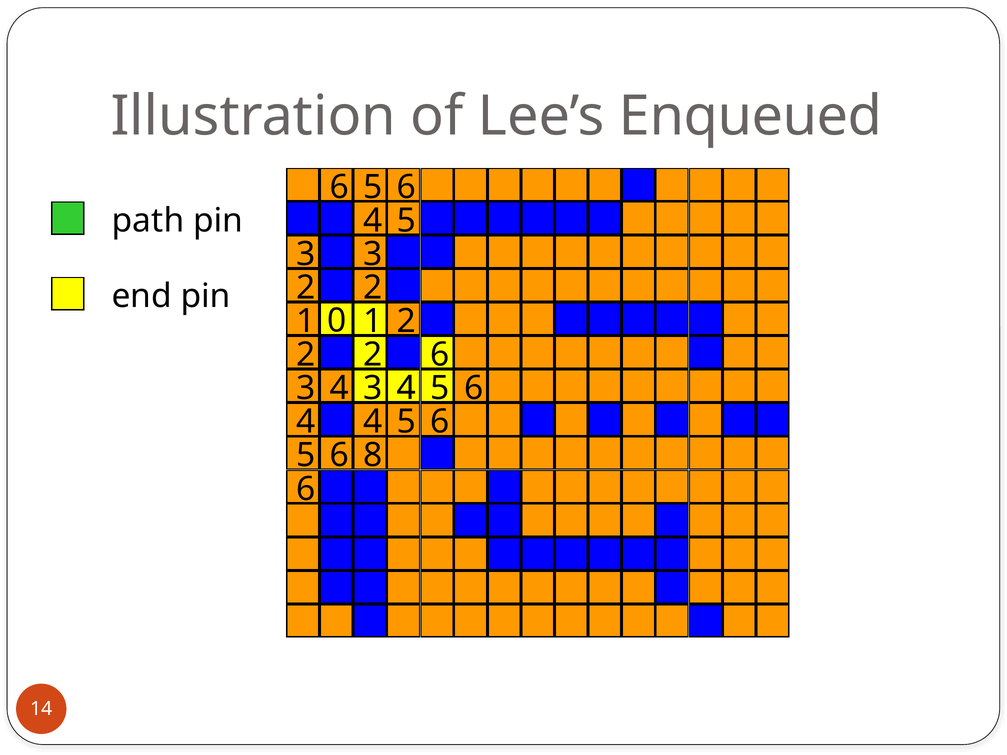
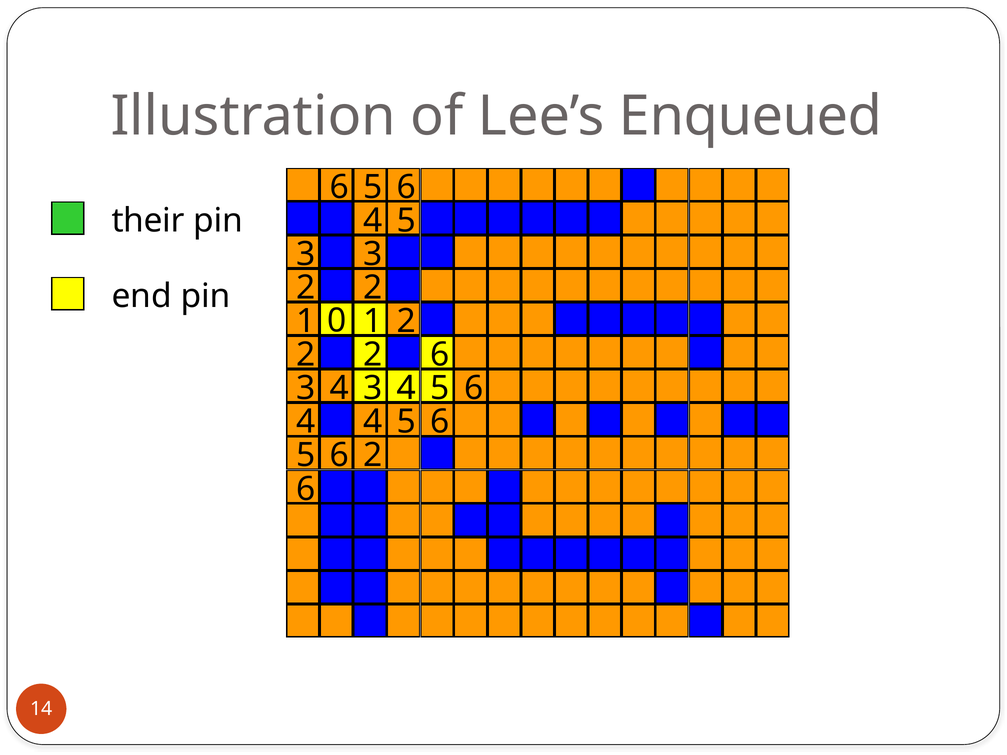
path: path -> their (148, 221)
8: 8 -> 2 (373, 456)
